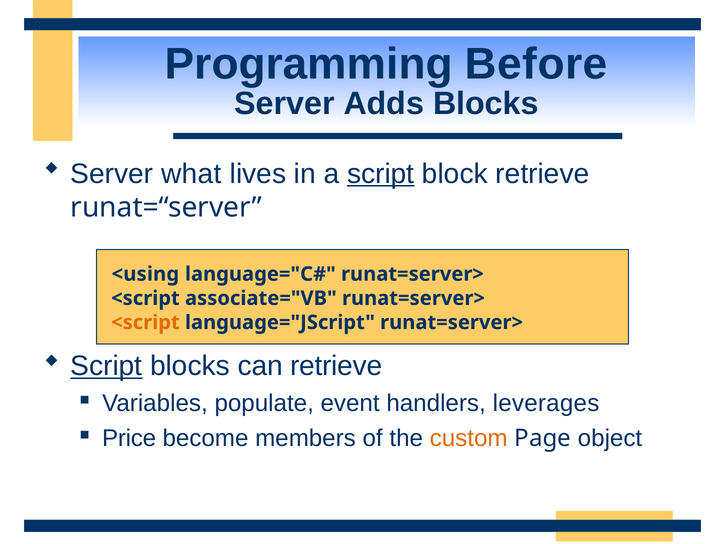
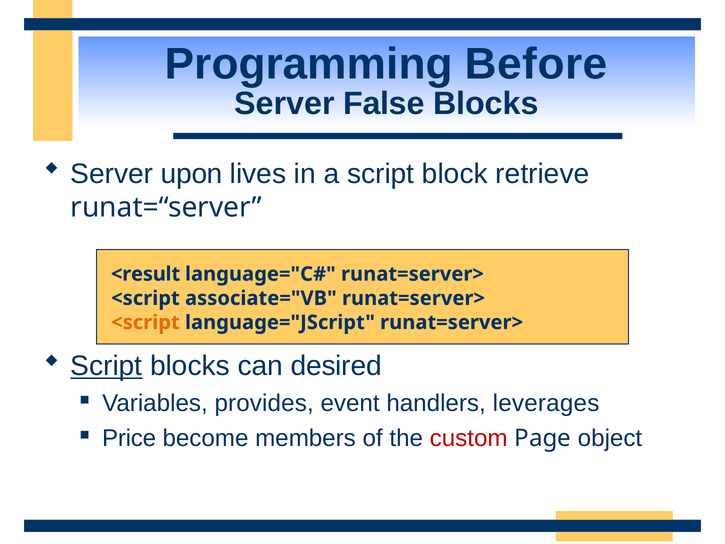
Adds: Adds -> False (384, 103)
what: what -> upon (192, 174)
script underline: present -> none (381, 174)
<using: <using -> <result (146, 274)
can retrieve: retrieve -> desired (336, 366)
populate: populate -> provides (264, 403)
custom colour: orange -> red (469, 438)
